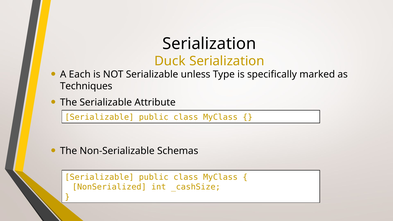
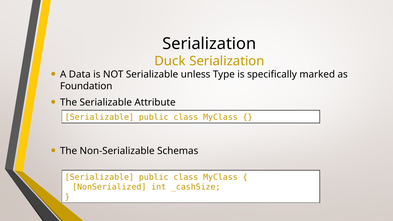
Each: Each -> Data (80, 74)
Techniques: Techniques -> Foundation (86, 86)
